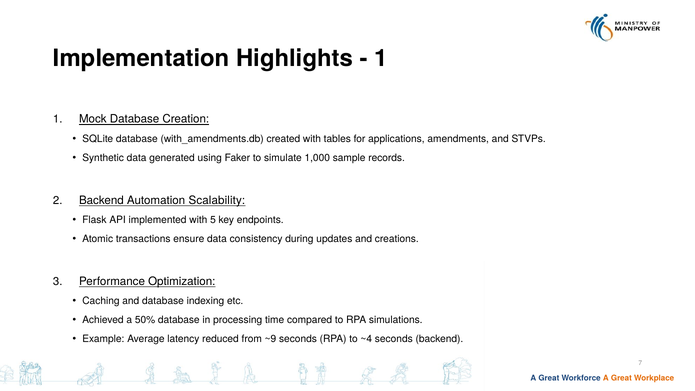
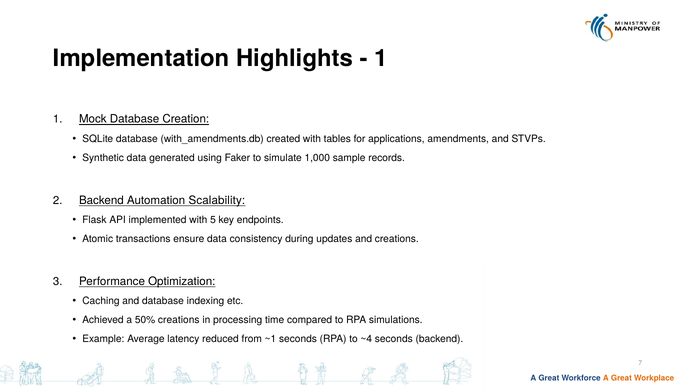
50% database: database -> creations (179, 320)
~9: ~9 -> ~1 (270, 339)
